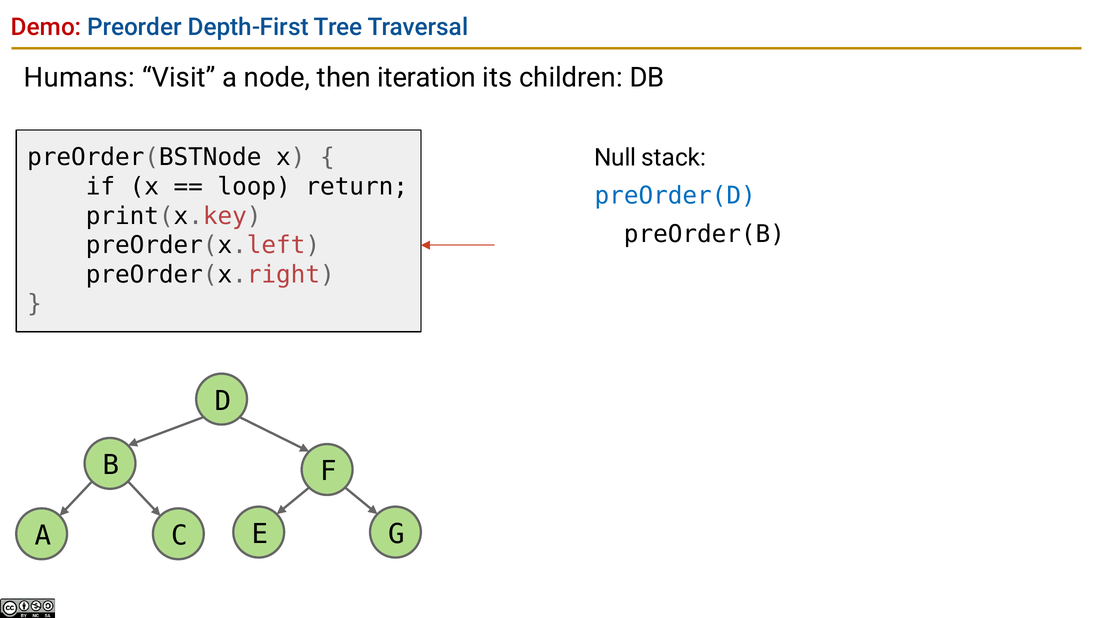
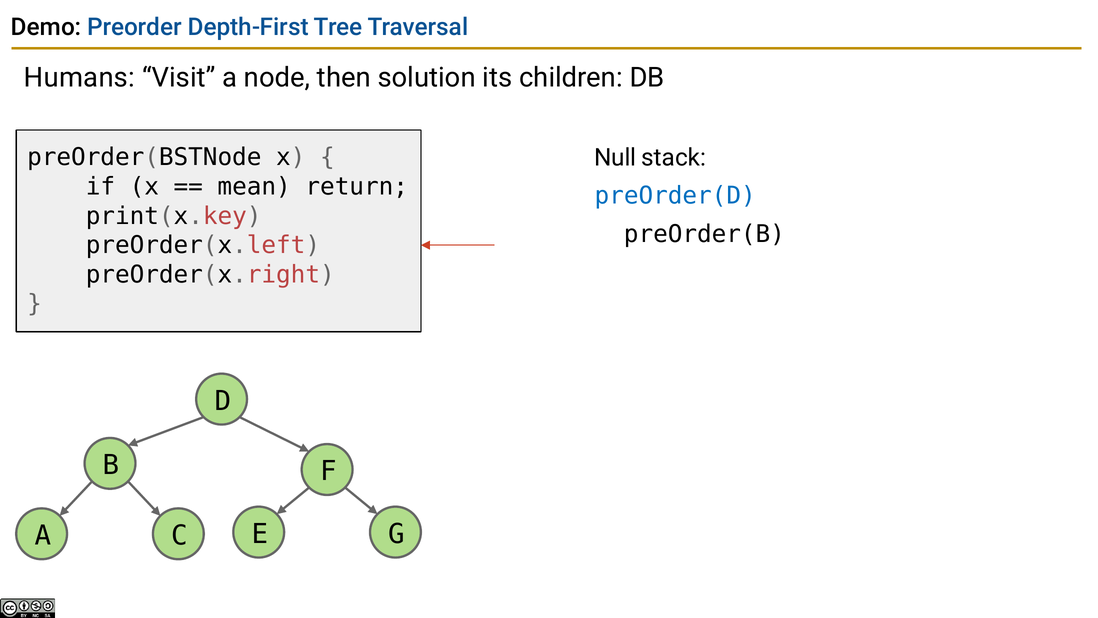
Demo colour: red -> black (46, 27)
iteration: iteration -> solution (427, 78)
loop: loop -> mean (254, 187)
